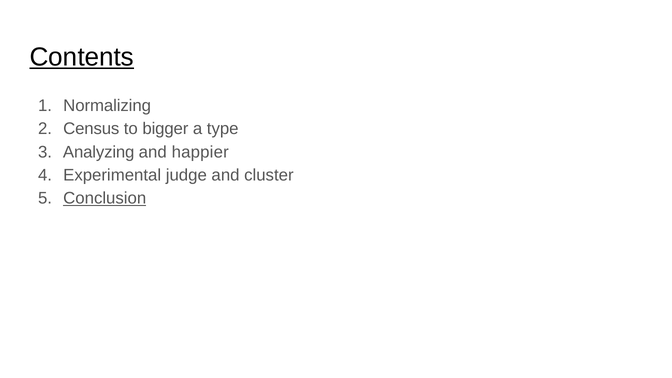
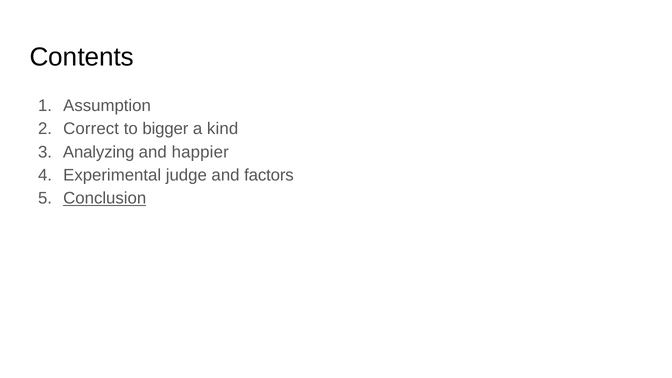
Contents underline: present -> none (82, 57)
Normalizing: Normalizing -> Assumption (107, 106)
Census: Census -> Correct (91, 129)
type: type -> kind (223, 129)
cluster: cluster -> factors (269, 175)
